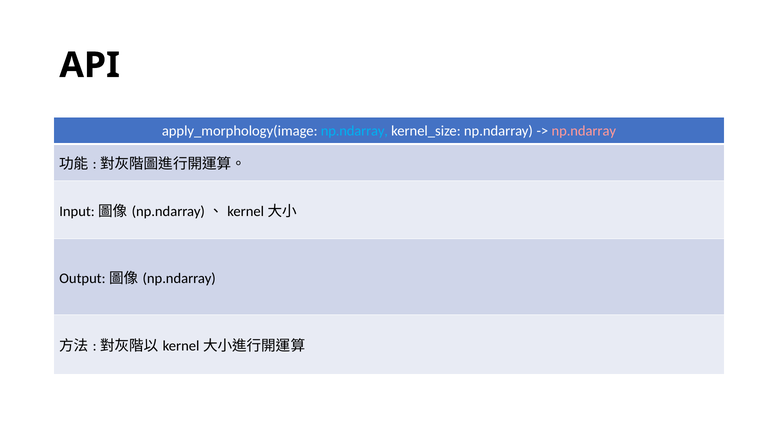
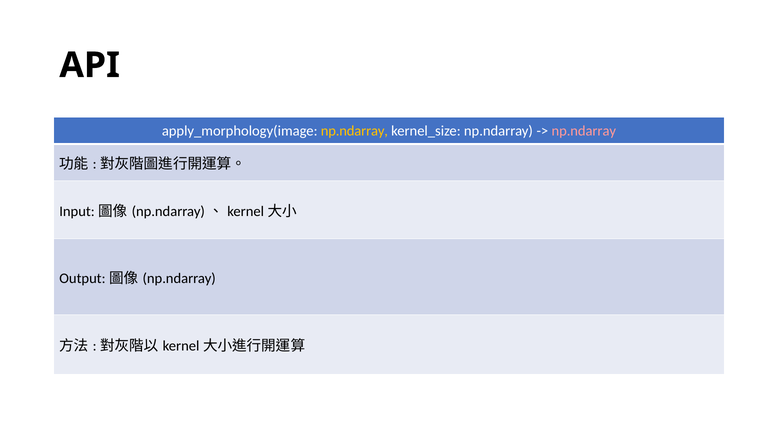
np.ndarray colour: light blue -> yellow (354, 131)
